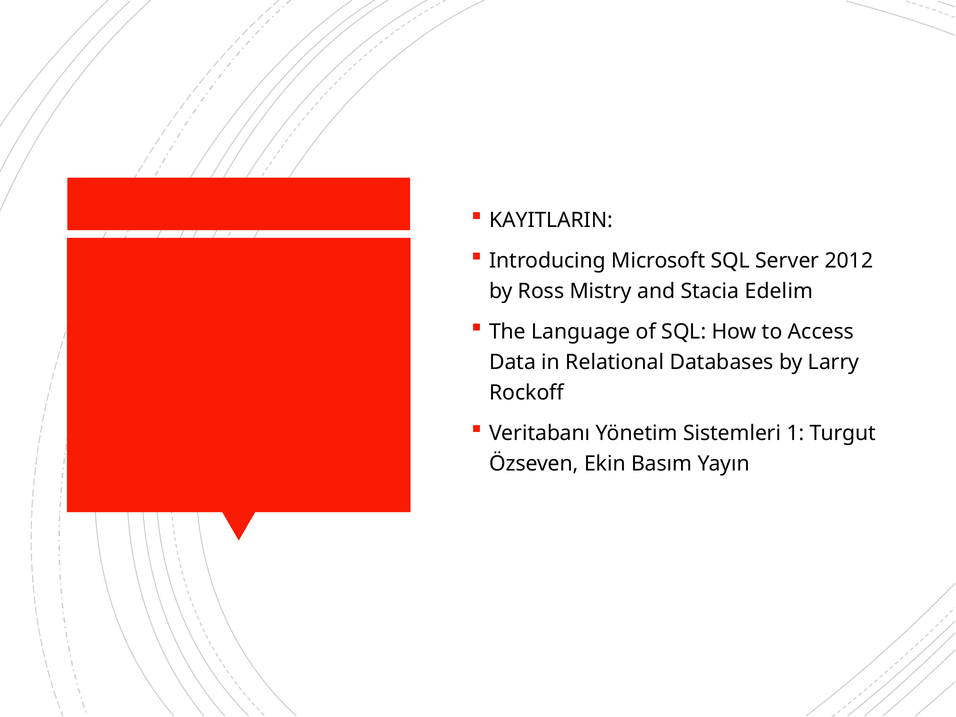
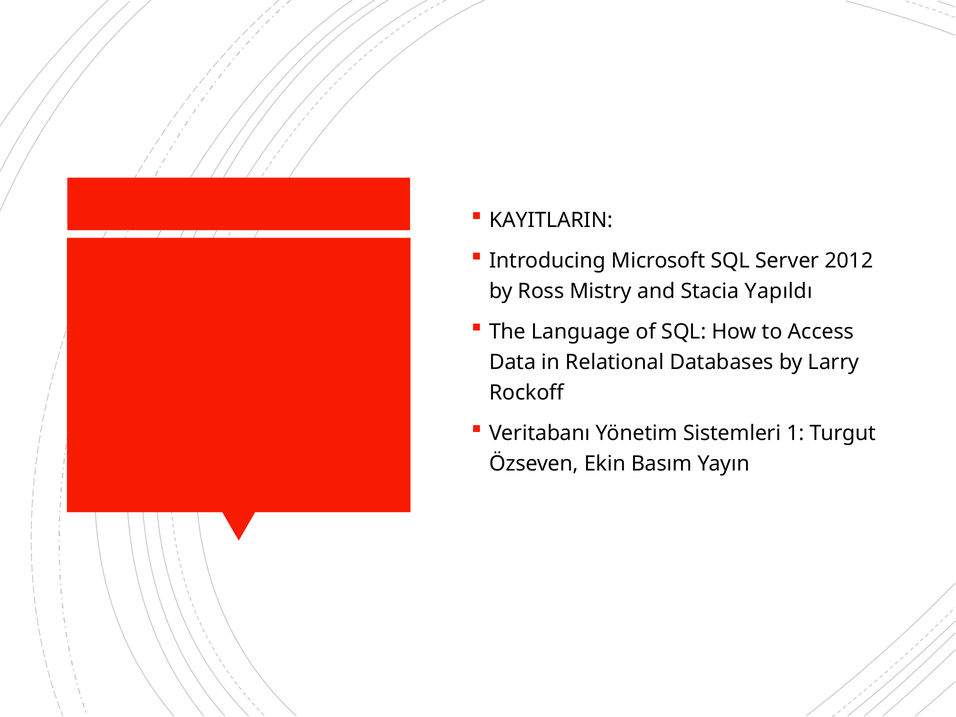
Edelim: Edelim -> Yapıldı (779, 291)
